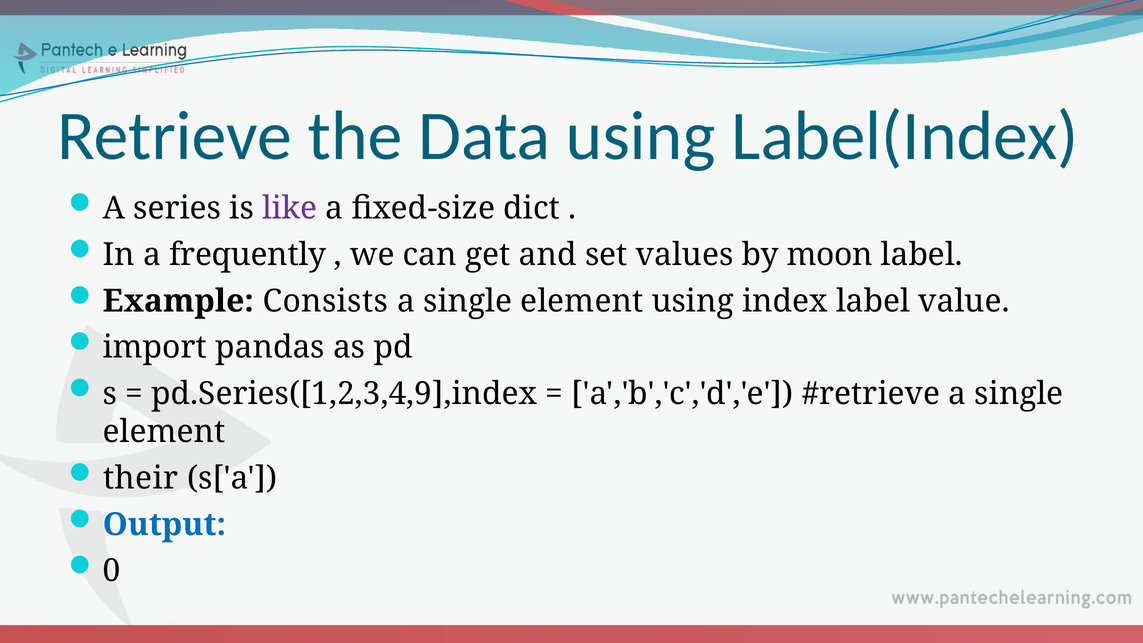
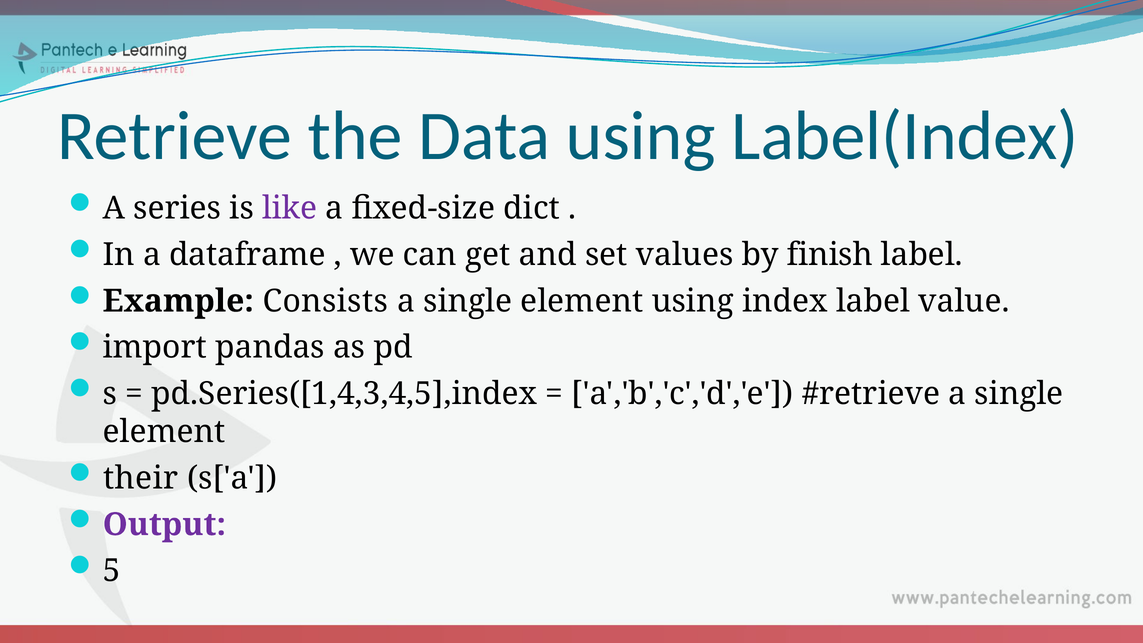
frequently: frequently -> dataframe (247, 255)
moon: moon -> finish (830, 255)
pd.Series([1,2,3,4,9],index: pd.Series([1,2,3,4,9],index -> pd.Series([1,4,3,4,5],index (344, 394)
Output colour: blue -> purple (164, 525)
0: 0 -> 5 (112, 571)
